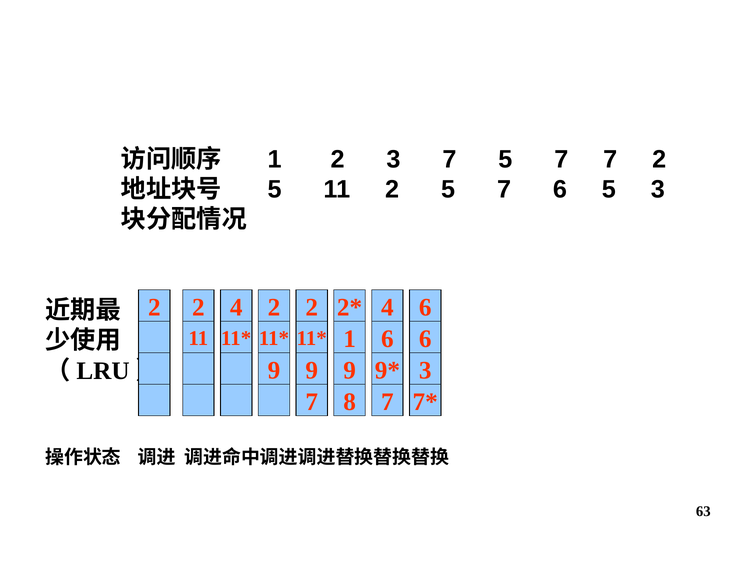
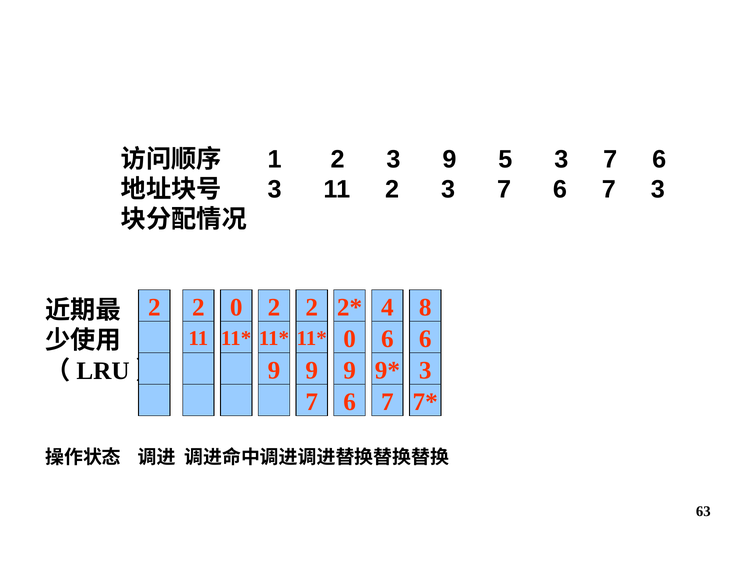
2 3 7: 7 -> 9 (449, 159)
7: 7 -> 3 (561, 159)
2: 2 -> 6 (659, 159)
5: 5 -> 3 (275, 189)
11 2 5: 5 -> 3 (448, 189)
5: 5 -> 7 (609, 189)
2 4: 4 -> 0 (236, 307)
4 6: 6 -> 8 (425, 307)
1: 1 -> 0 (350, 339)
8: 8 -> 6 (350, 402)
